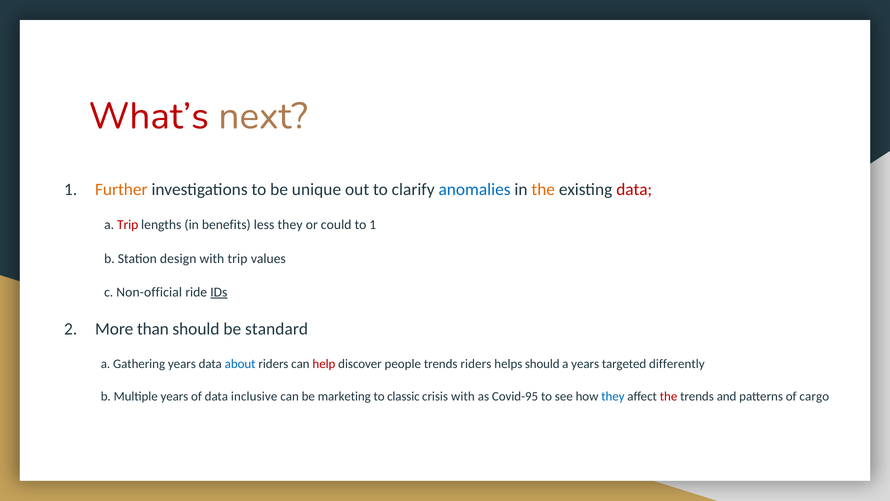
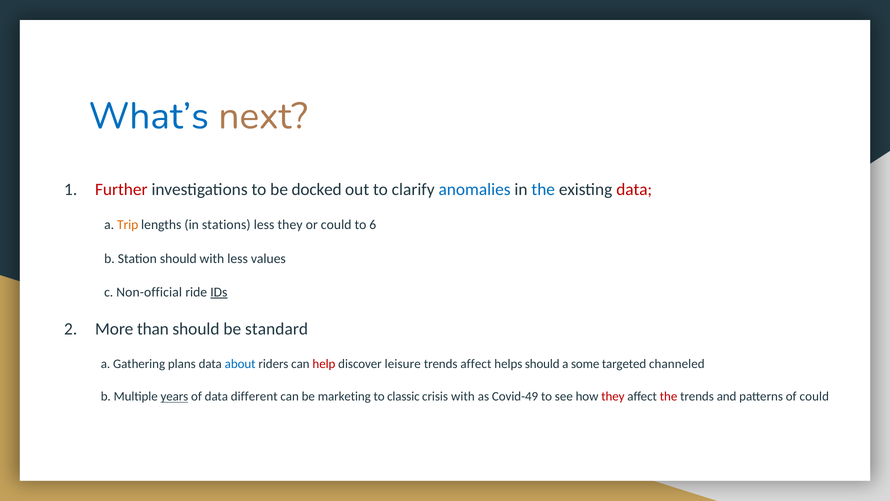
What’s colour: red -> blue (149, 116)
Further colour: orange -> red (121, 189)
unique: unique -> docked (317, 189)
the colour: orange -> blue (543, 189)
Trip colour: red -> orange (128, 225)
benefits: benefits -> stations (226, 225)
to 1: 1 -> 6 (373, 225)
Station design: design -> should (178, 258)
with trip: trip -> less (238, 258)
Gathering years: years -> plans (182, 364)
people: people -> leisure (403, 364)
trends riders: riders -> affect (476, 364)
a years: years -> some (585, 364)
differently: differently -> channeled (677, 364)
years underline: none -> present (174, 396)
inclusive: inclusive -> different (254, 396)
Covid-95: Covid-95 -> Covid-49 (515, 396)
they colour: blue -> red (613, 396)
of cargo: cargo -> could (814, 396)
